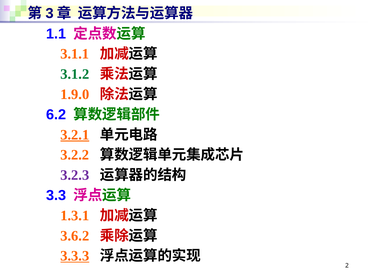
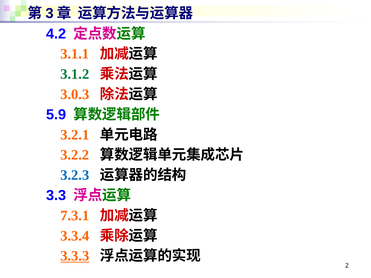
1.1: 1.1 -> 4.2 (56, 34)
1.9.0: 1.9.0 -> 3.0.3 (75, 94)
6.2: 6.2 -> 5.9 (56, 115)
3.2.1 underline: present -> none (75, 135)
3.2.3 colour: purple -> blue (75, 175)
1.3.1: 1.3.1 -> 7.3.1 (75, 216)
3.6.2: 3.6.2 -> 3.3.4 (75, 236)
